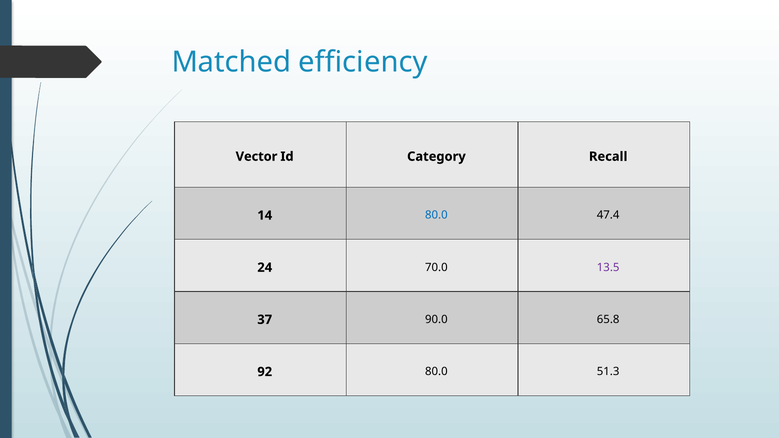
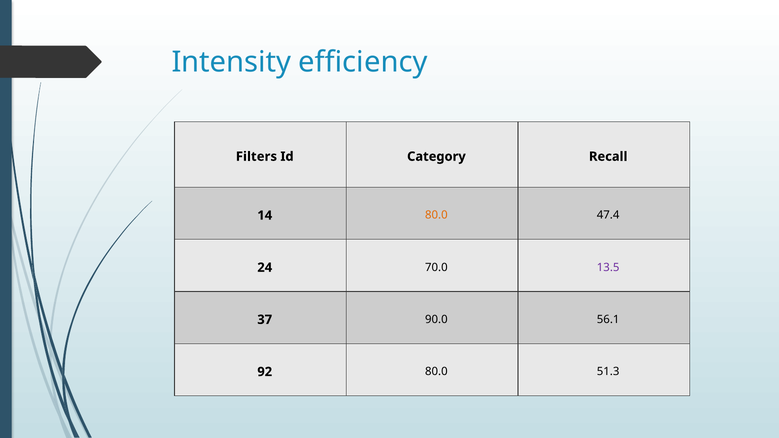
Matched: Matched -> Intensity (231, 62)
Vector: Vector -> Filters (256, 157)
80.0 colour: blue -> orange (436, 215)
65.8: 65.8 -> 56.1 (608, 320)
